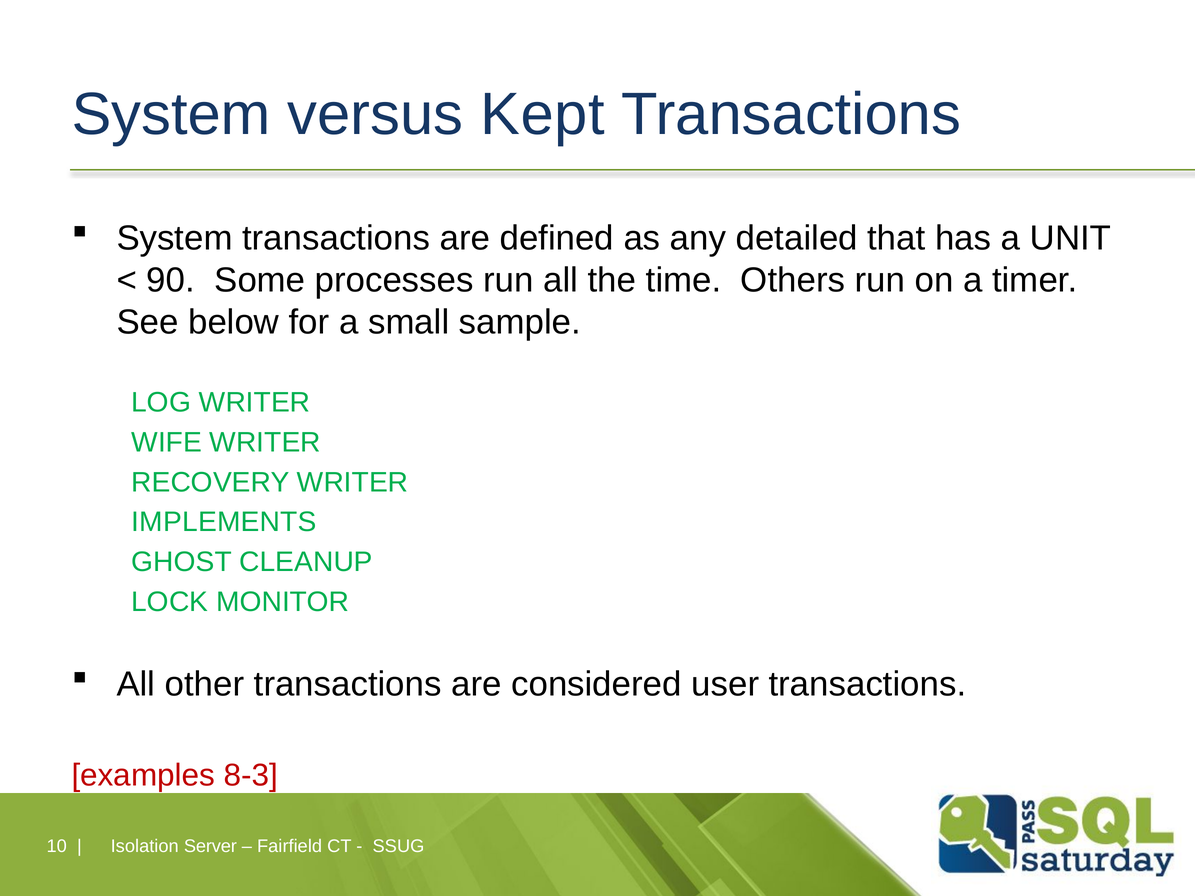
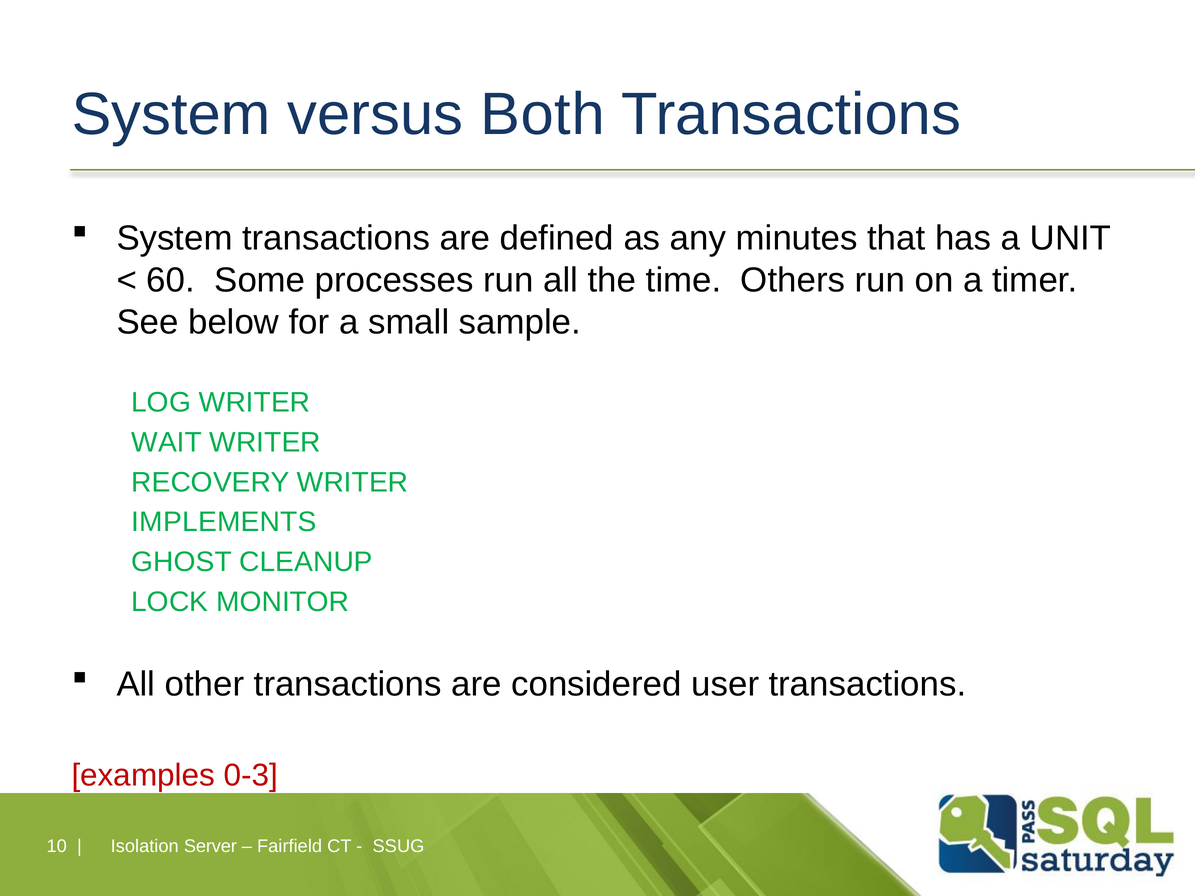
Kept: Kept -> Both (542, 115)
detailed: detailed -> minutes (797, 238)
90: 90 -> 60 (171, 280)
WIFE: WIFE -> WAIT (167, 442)
8-3: 8-3 -> 0-3 (251, 775)
